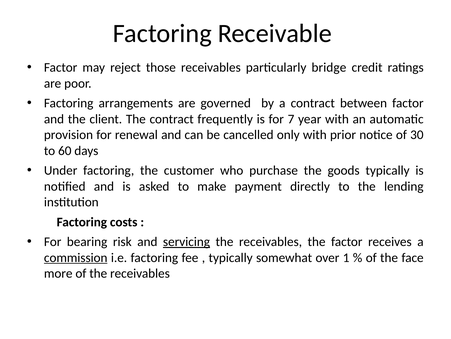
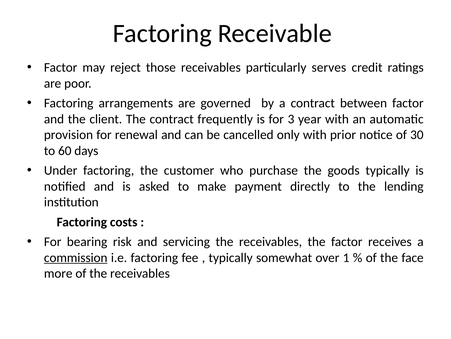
bridge: bridge -> serves (329, 67)
7: 7 -> 3 (291, 119)
servicing underline: present -> none (186, 241)
